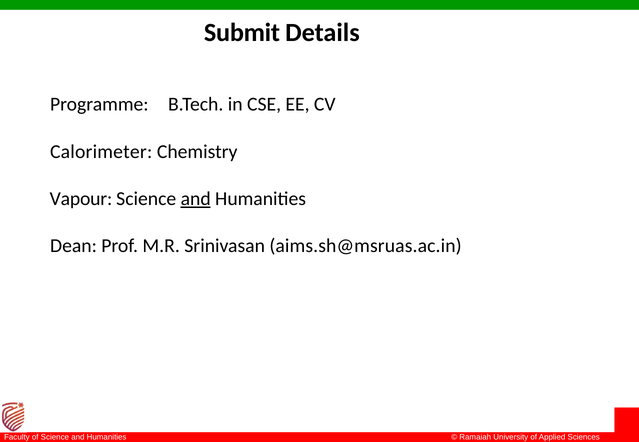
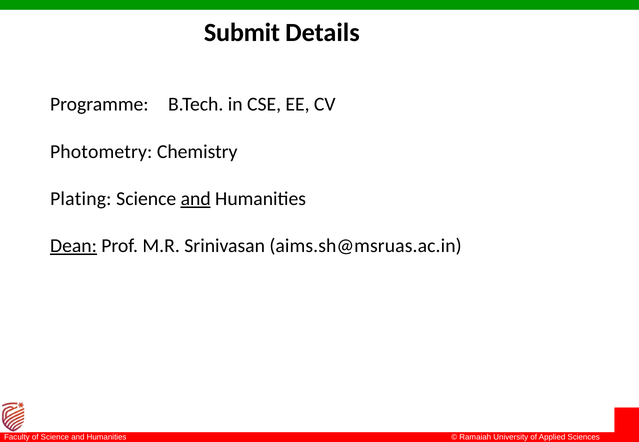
Calorimeter: Calorimeter -> Photometry (101, 152)
Vapour: Vapour -> Plating (81, 199)
Dean underline: none -> present (73, 246)
